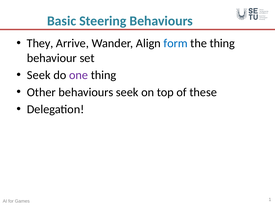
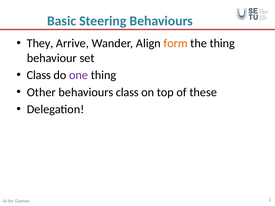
form colour: blue -> orange (176, 43)
Seek: Seek -> Class (39, 75)
behaviours seek: seek -> class (127, 92)
